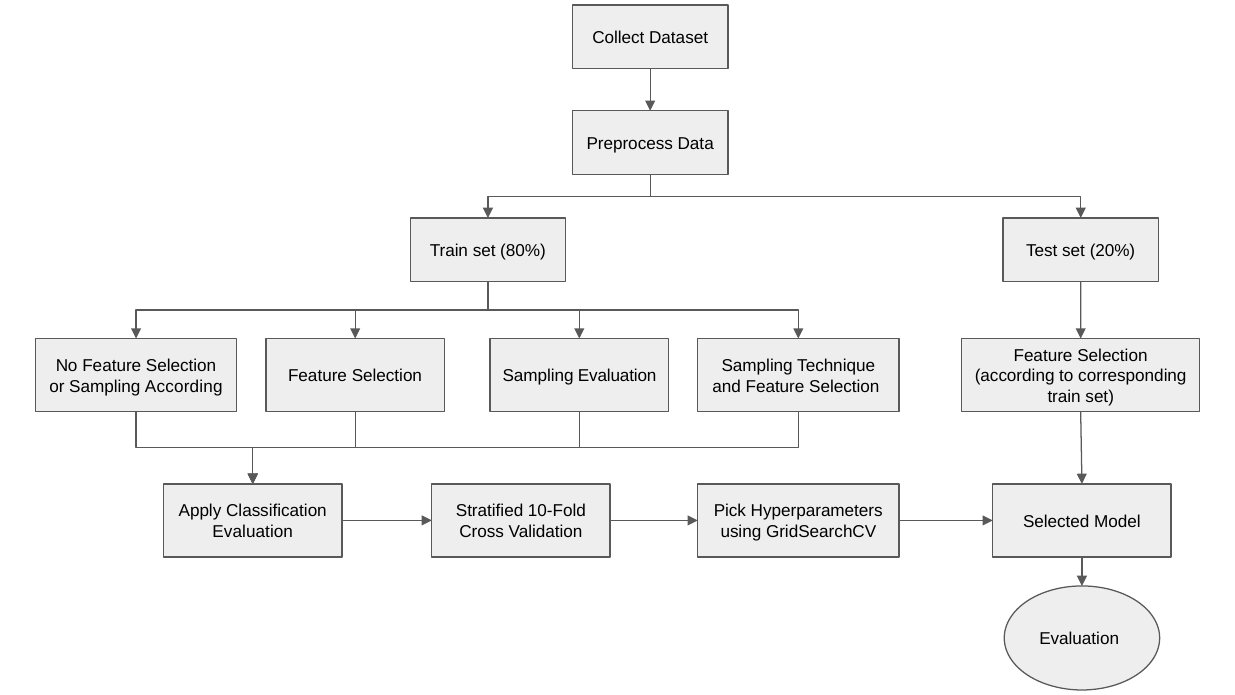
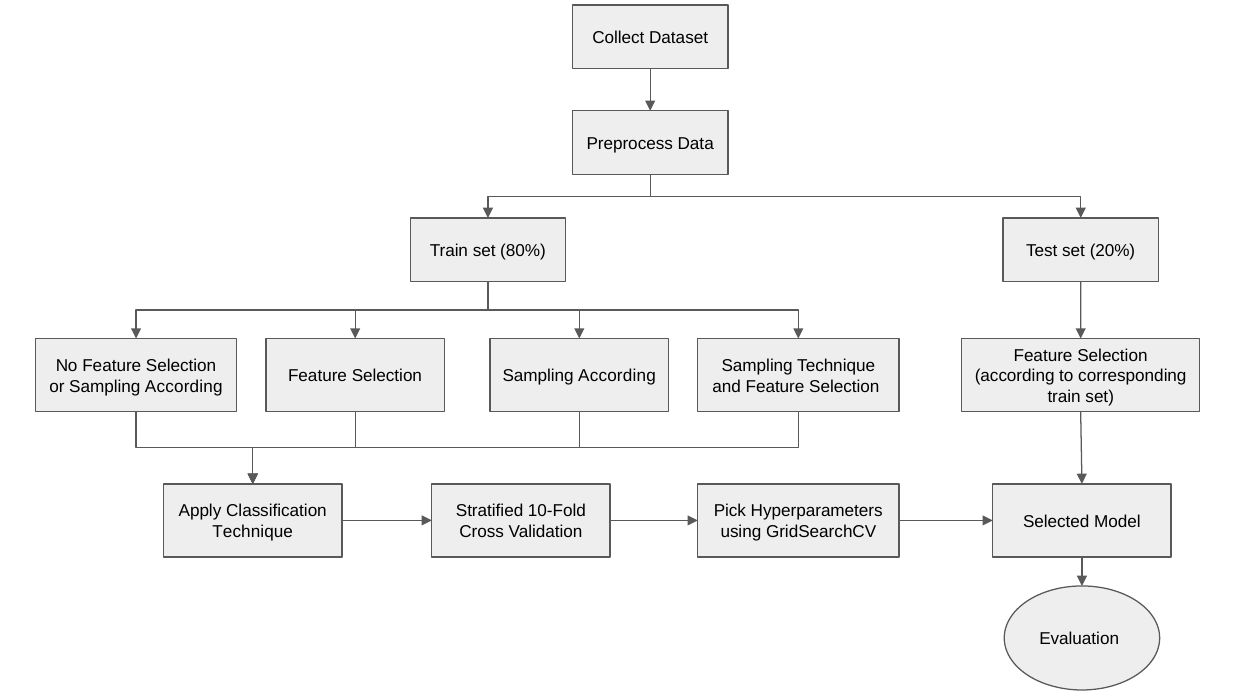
Selection Sampling Evaluation: Evaluation -> According (617, 376)
Evaluation: Evaluation -> Technique (253, 532)
